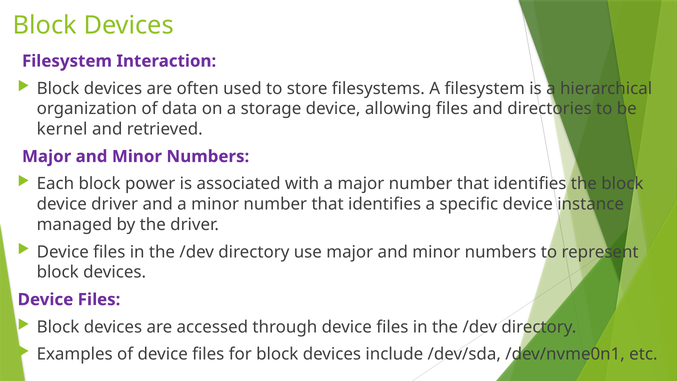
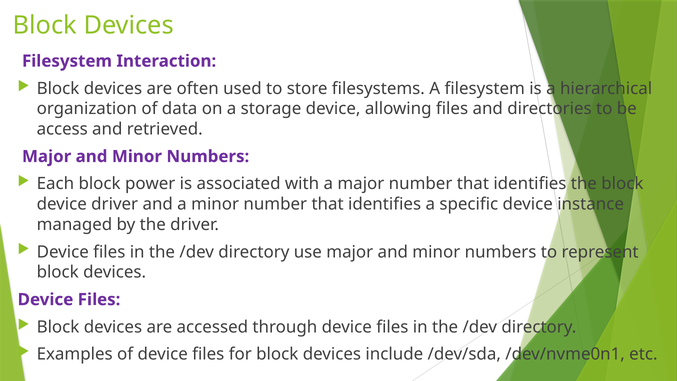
kernel: kernel -> access (62, 129)
